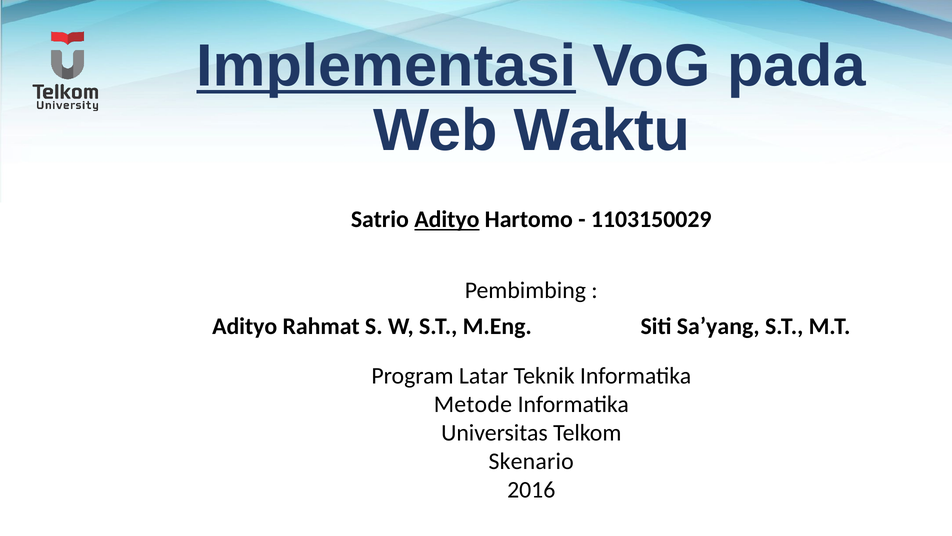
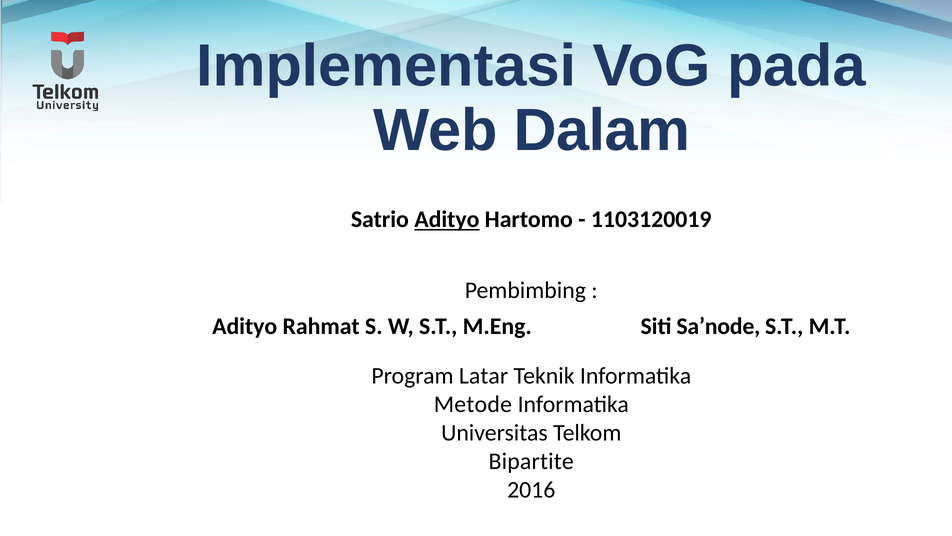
Implementasi underline: present -> none (386, 66)
Waktu: Waktu -> Dalam (602, 130)
1103150029: 1103150029 -> 1103120019 (651, 219)
Sa’yang: Sa’yang -> Sa’node (718, 326)
Skenario: Skenario -> Bipartite (531, 461)
